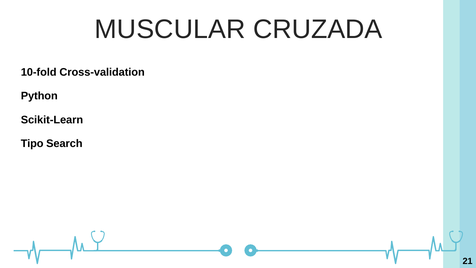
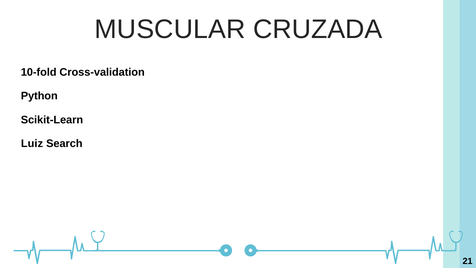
Tipo: Tipo -> Luiz (32, 143)
